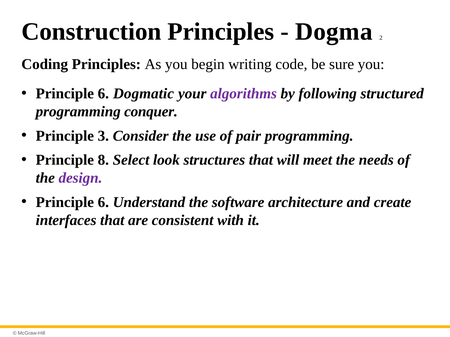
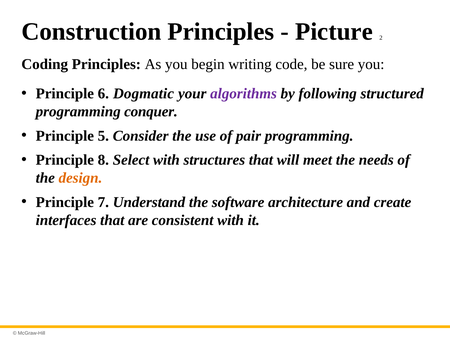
Dogma: Dogma -> Picture (334, 32)
3: 3 -> 5 (103, 136)
Select look: look -> with (166, 160)
design colour: purple -> orange (80, 178)
6: 6 -> 7 (103, 202)
